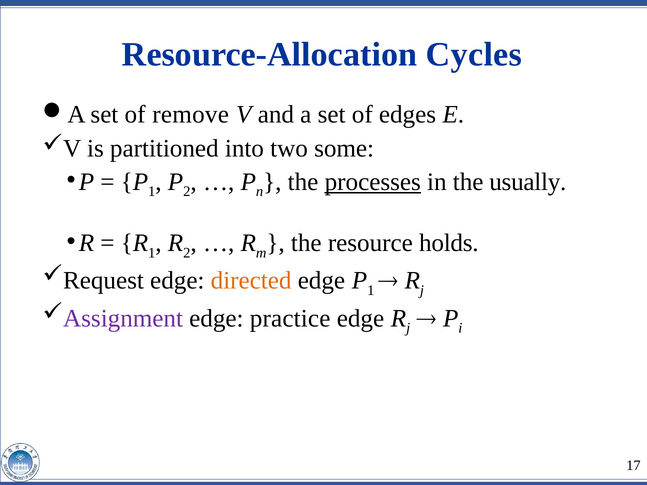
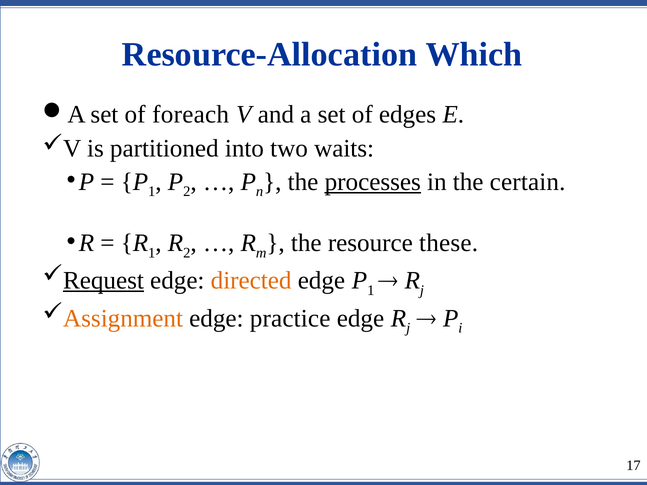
Cycles: Cycles -> Which (474, 54)
remove: remove -> foreach (191, 115)
some: some -> waits (344, 148)
usually: usually -> certain (528, 182)
holds: holds -> these (449, 243)
Request underline: none -> present (103, 281)
Assignment colour: purple -> orange (123, 318)
